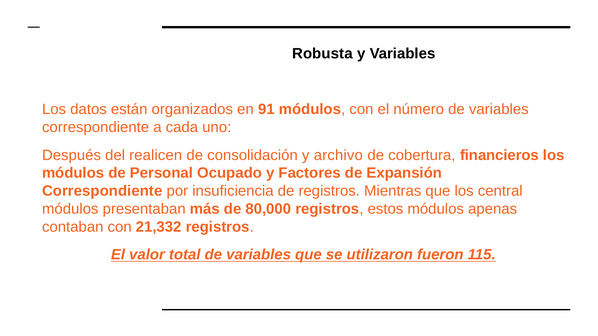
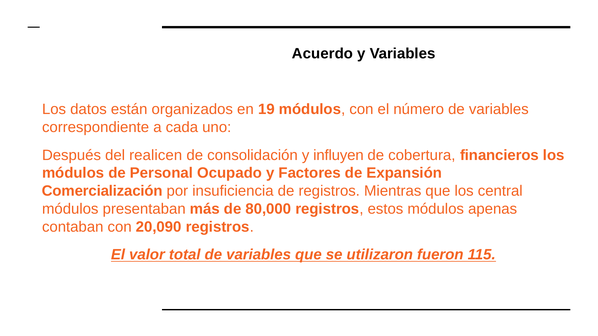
Robusta: Robusta -> Acuerdo (322, 54)
91: 91 -> 19 (266, 109)
archivo: archivo -> influyen (338, 155)
Correspondiente: Correspondiente -> Comercialización (102, 191)
21,332: 21,332 -> 20,090 (159, 227)
